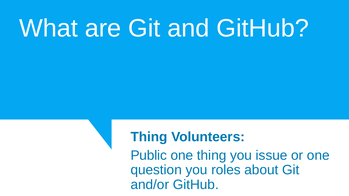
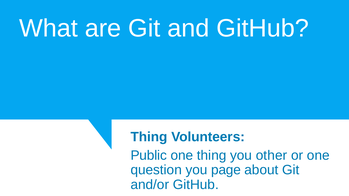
issue: issue -> other (272, 156)
roles: roles -> page (226, 170)
